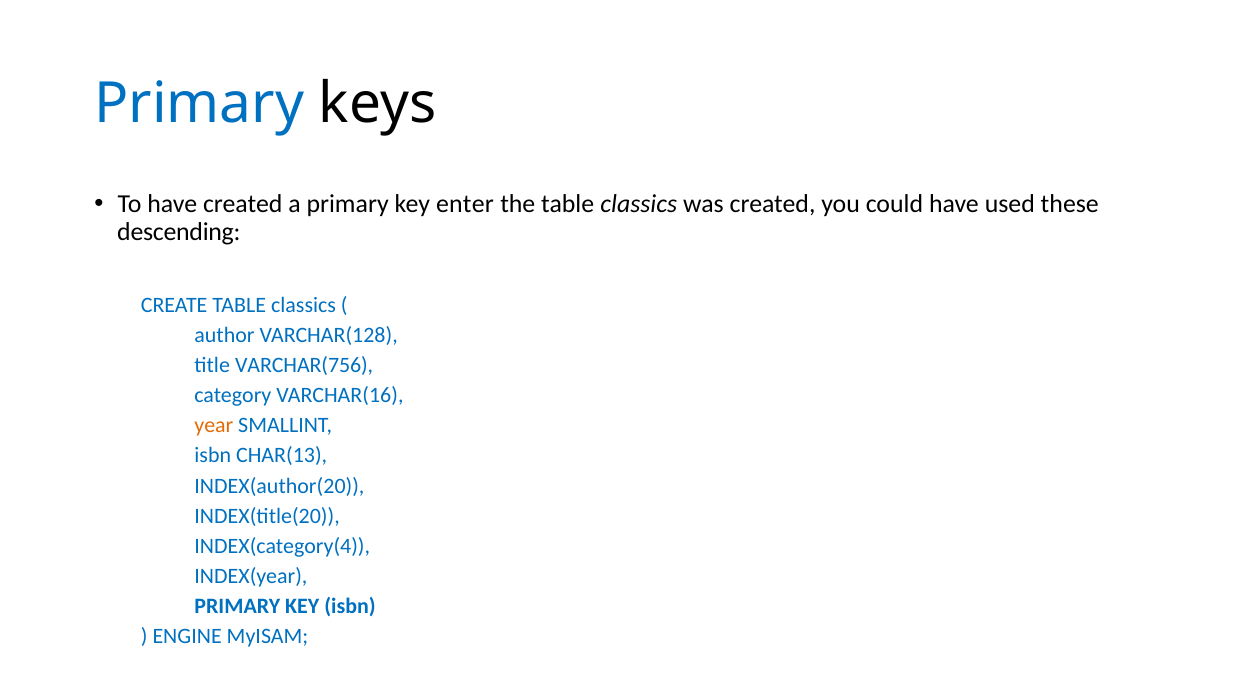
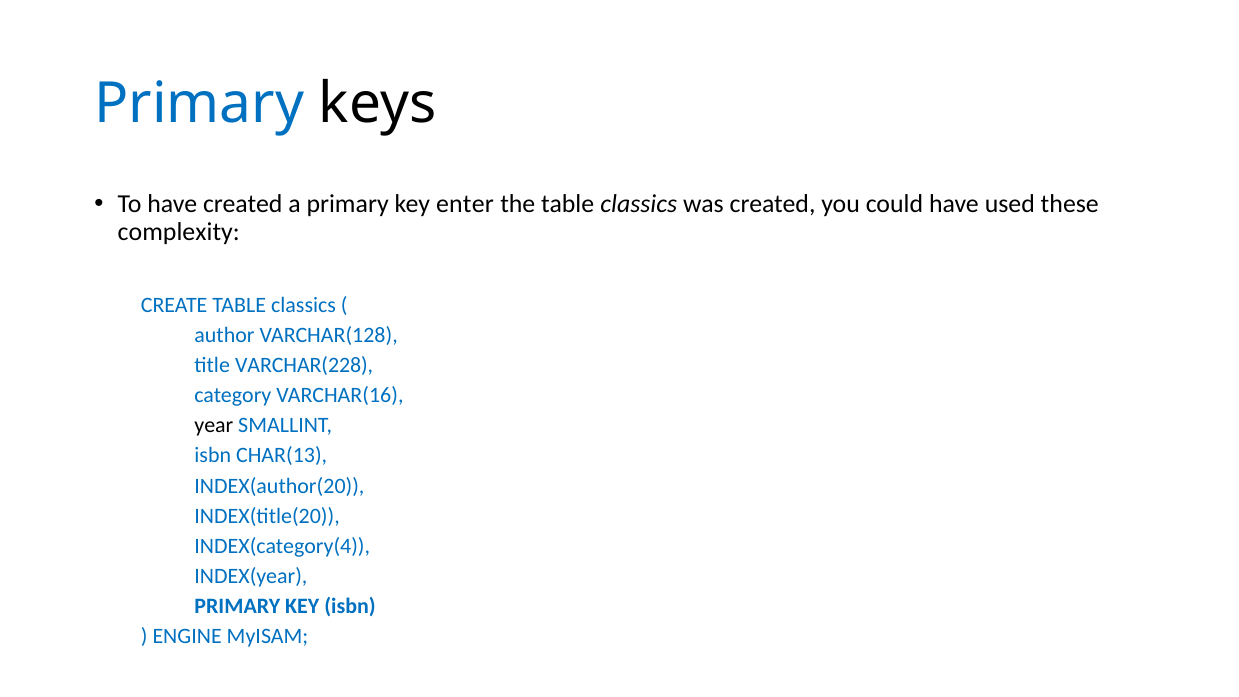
descending: descending -> complexity (179, 232)
VARCHAR(756: VARCHAR(756 -> VARCHAR(228 (304, 365)
year colour: orange -> black (214, 425)
